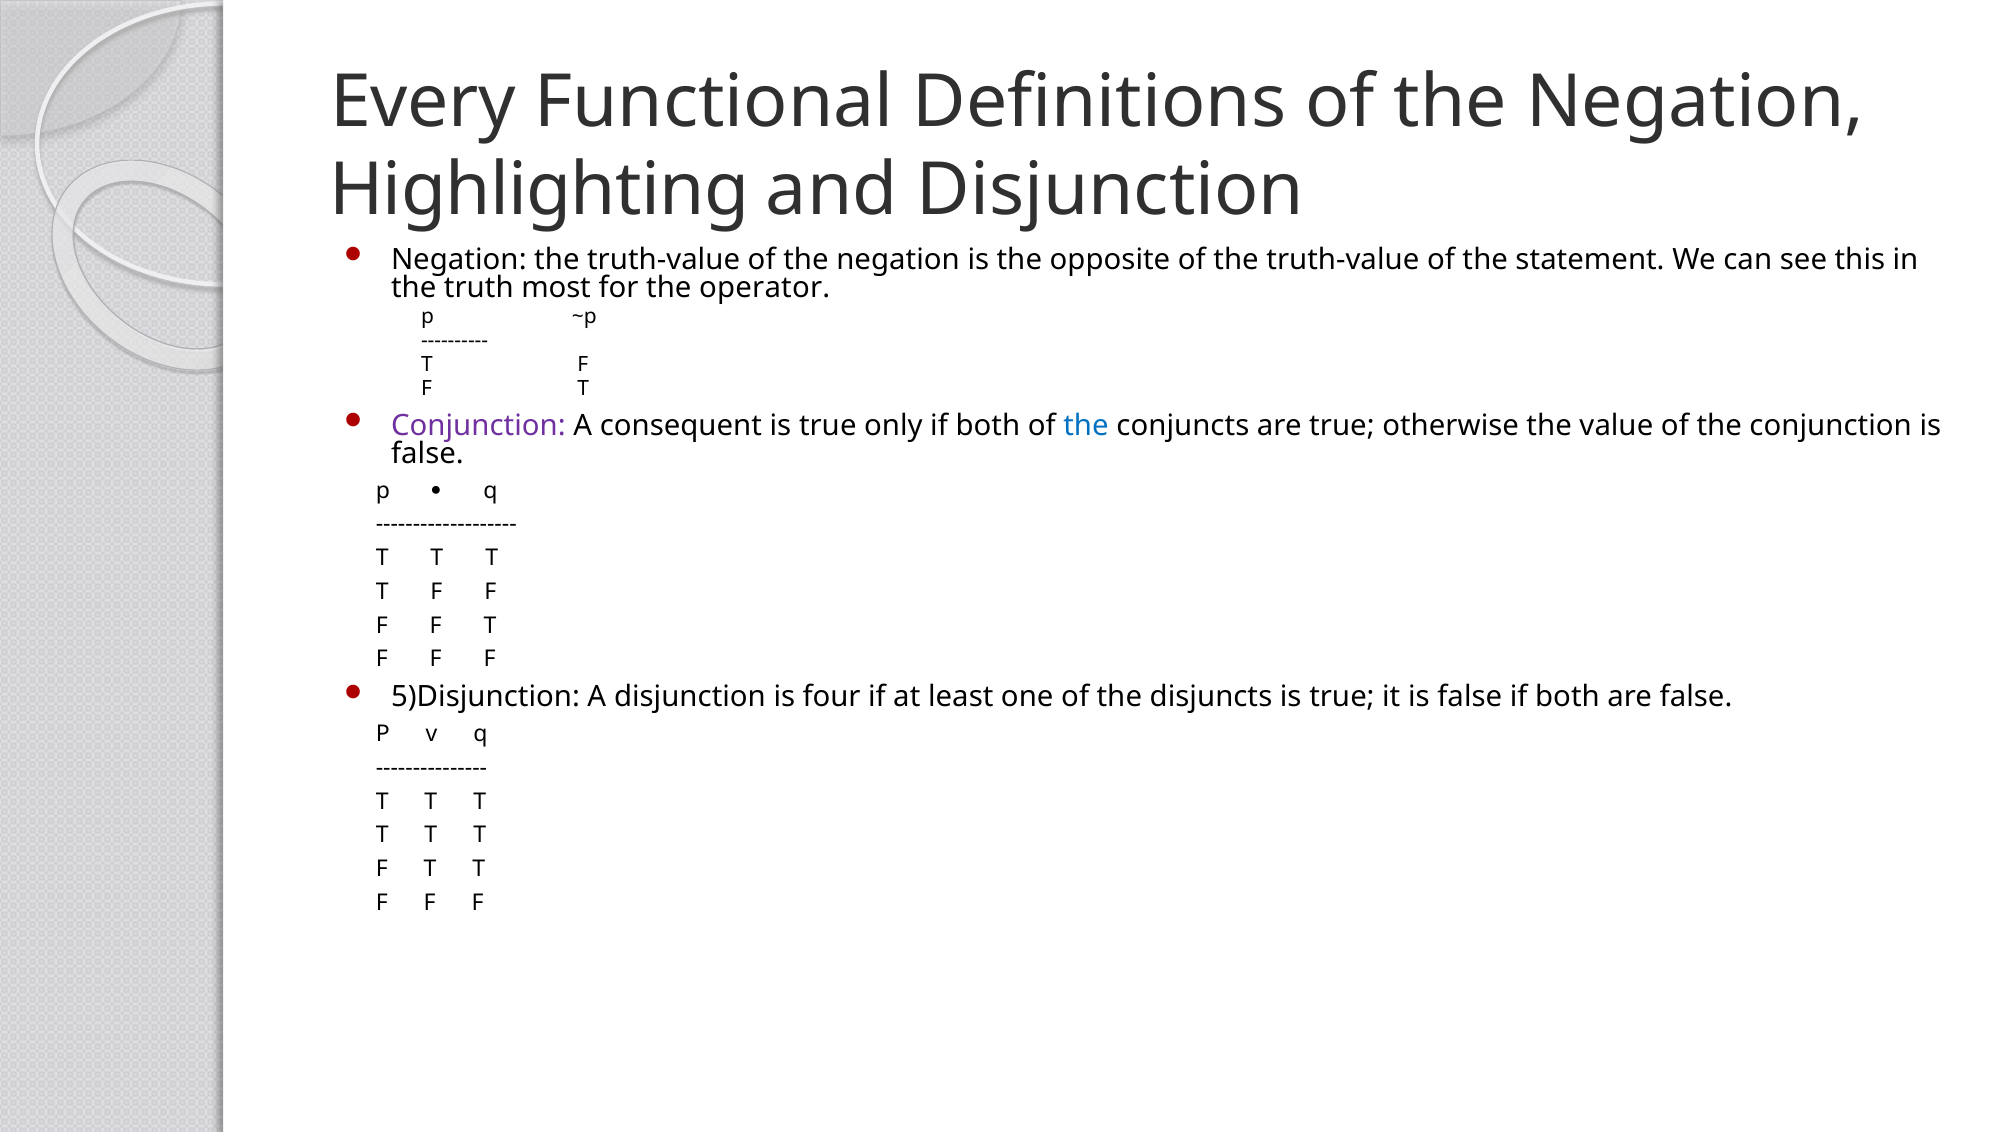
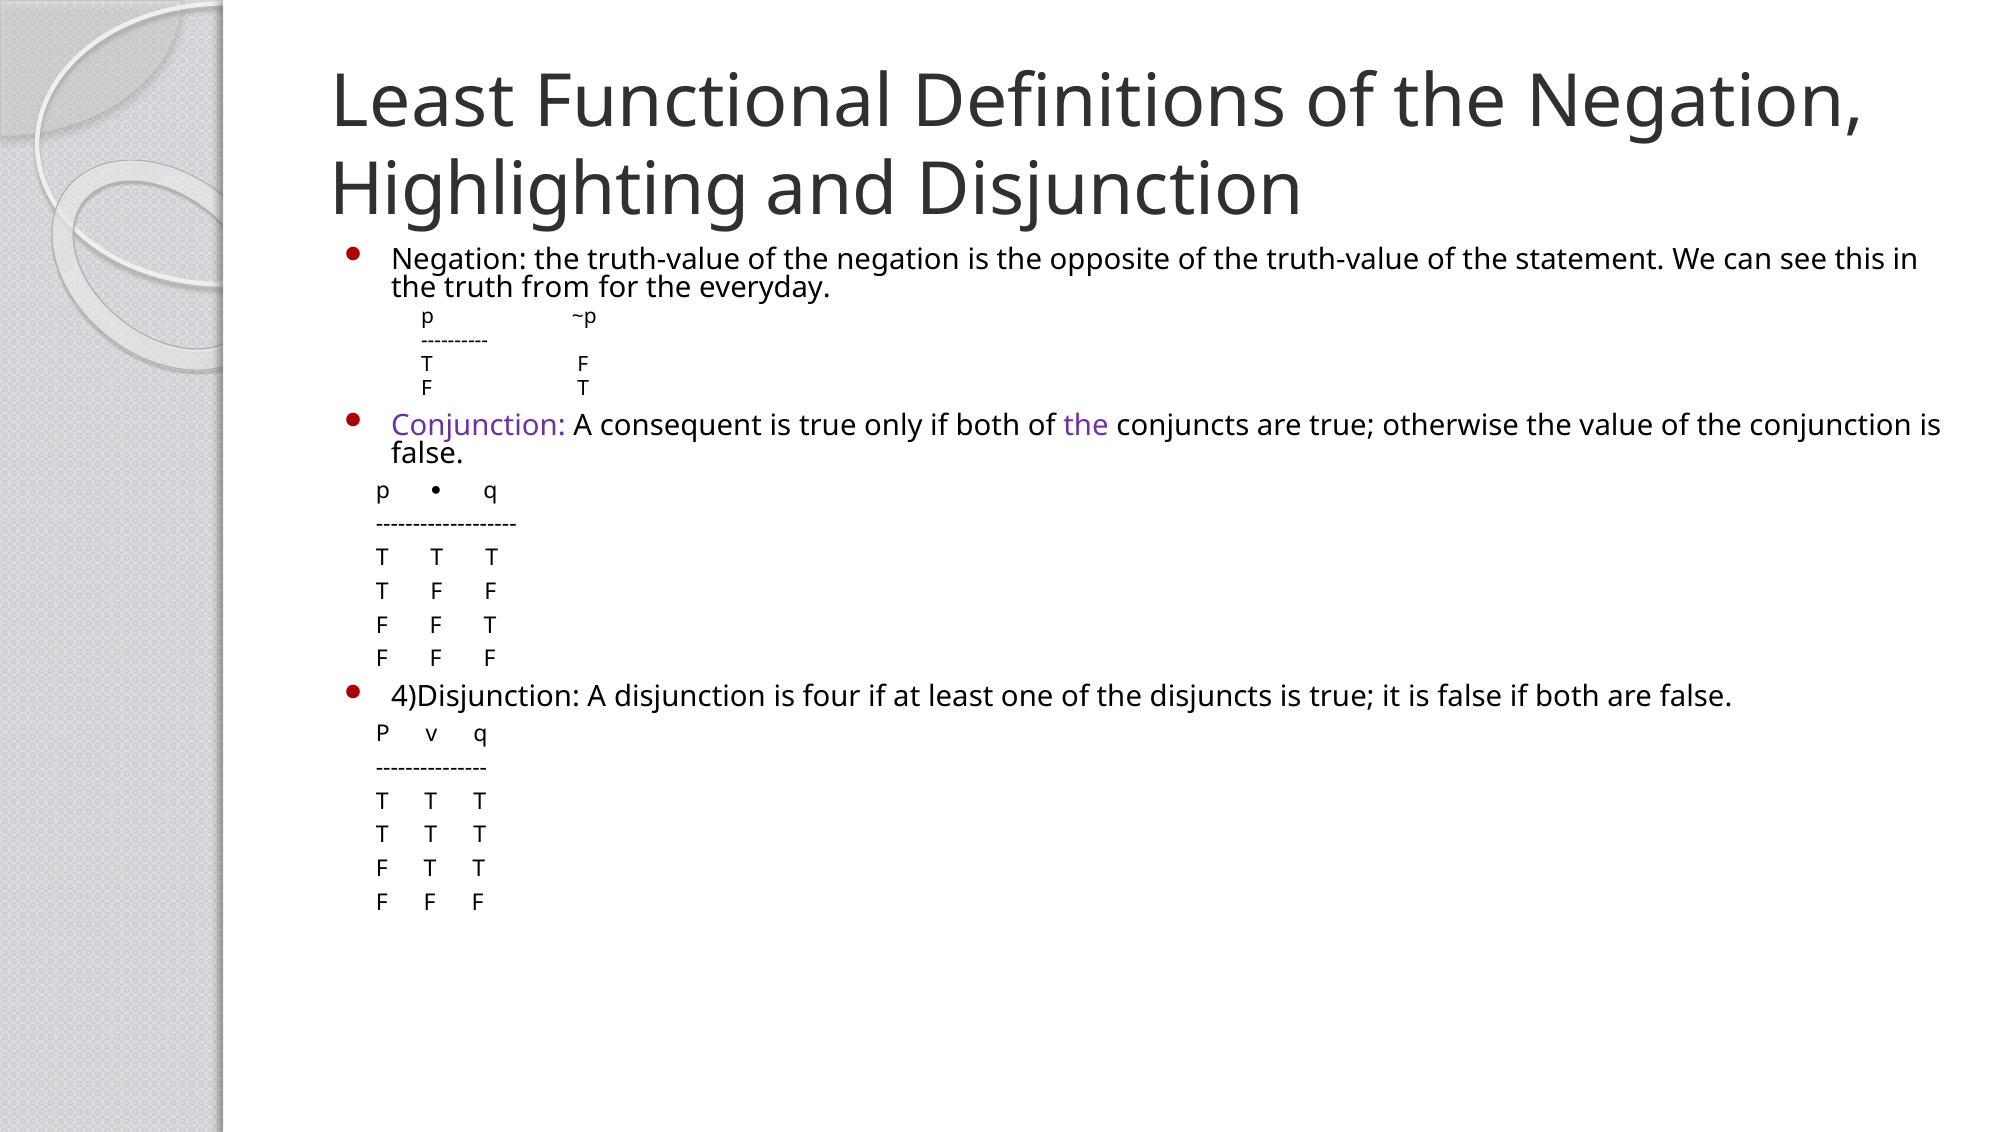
Every: Every -> Least (423, 102)
most: most -> from (556, 287)
operator: operator -> everyday (765, 287)
the colour: blue -> purple (1086, 425)
5)Disjunction: 5)Disjunction -> 4)Disjunction (486, 697)
